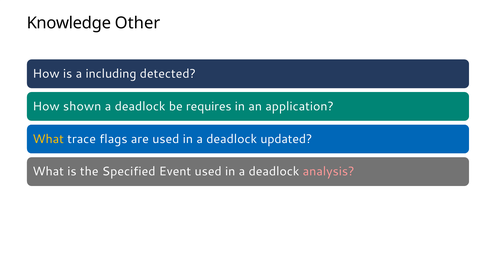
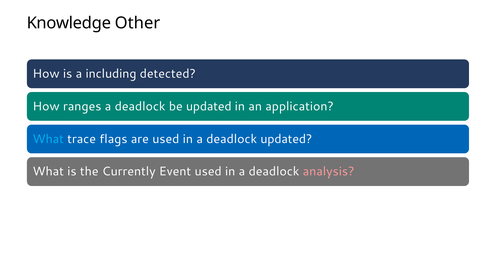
shown: shown -> ranges (82, 106)
be requires: requires -> updated (209, 106)
What colour: yellow -> light blue (48, 139)
Specified: Specified -> Currently (129, 172)
